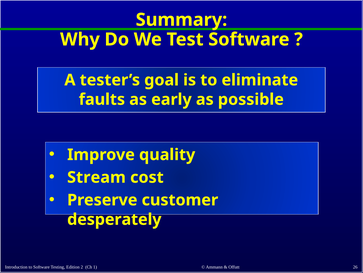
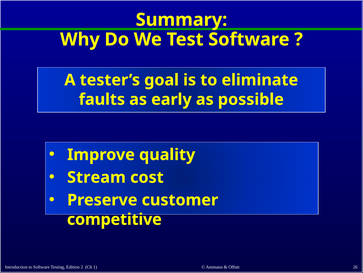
desperately: desperately -> competitive (114, 219)
